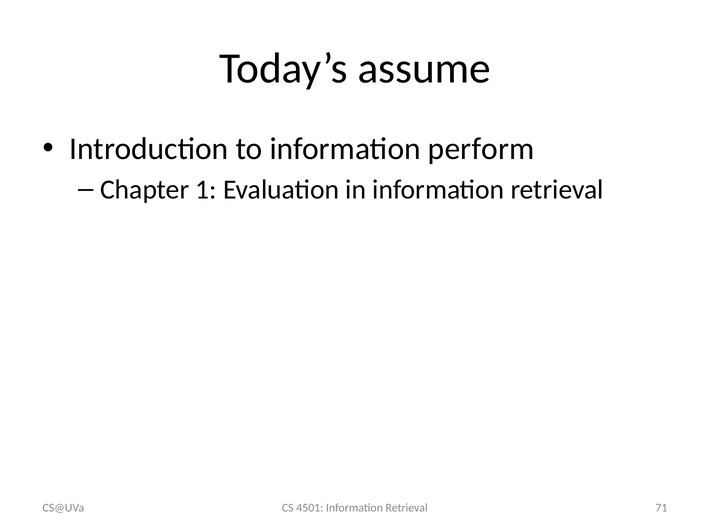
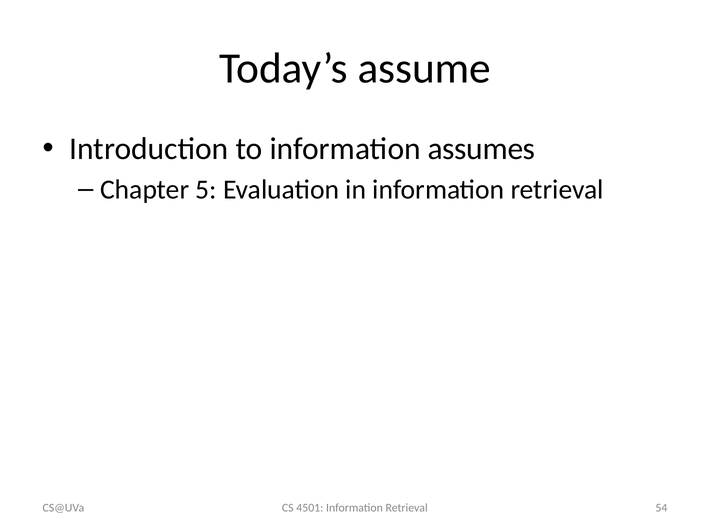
perform: perform -> assumes (481, 149)
1: 1 -> 5 (206, 190)
71: 71 -> 54 (661, 508)
